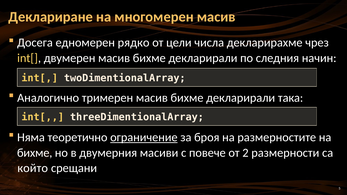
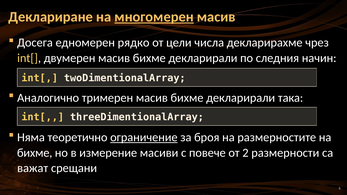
многомерен underline: none -> present (154, 17)
двумерния: двумерния -> измерение (108, 153)
който: който -> важат (33, 168)
